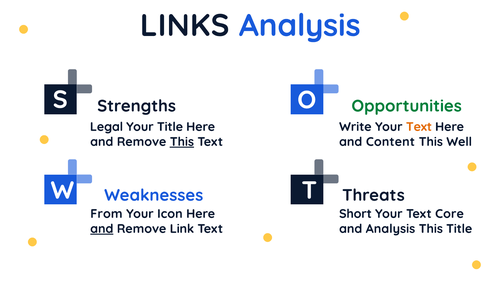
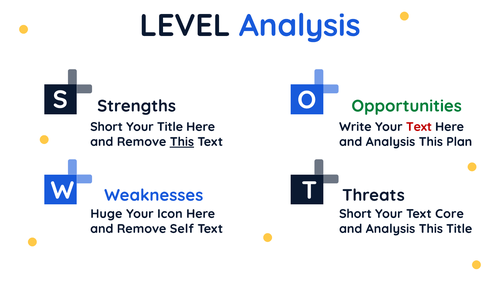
LINKS: LINKS -> LEVEL (185, 26)
Legal: Legal -> Short (107, 127)
Text colour: orange -> red (419, 127)
Content: Content -> Analysis (390, 142)
Well: Well -> Plan (459, 142)
From: From -> Huge (106, 214)
and underline: present -> none (102, 229)
Link: Link -> Self (182, 229)
